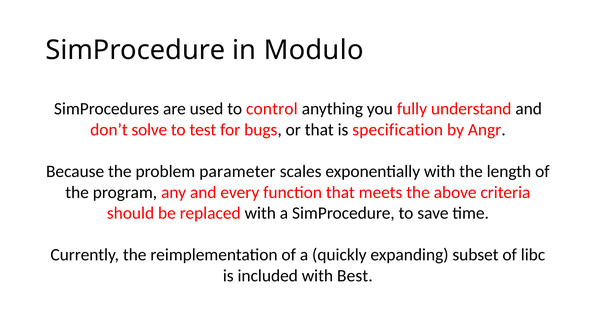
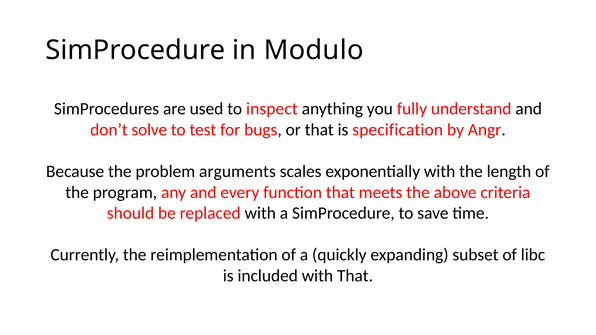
control: control -> inspect (272, 109)
parameter: parameter -> arguments (237, 172)
with Best: Best -> That (355, 276)
